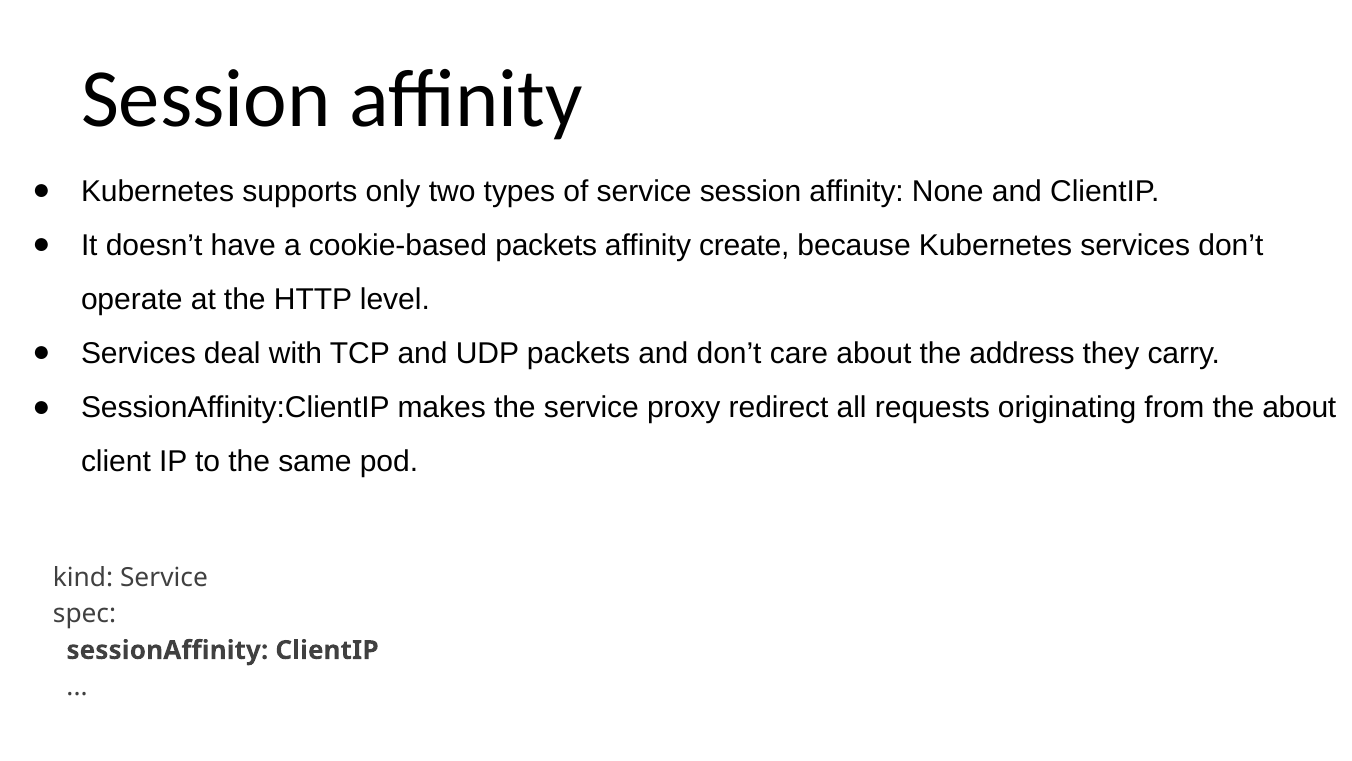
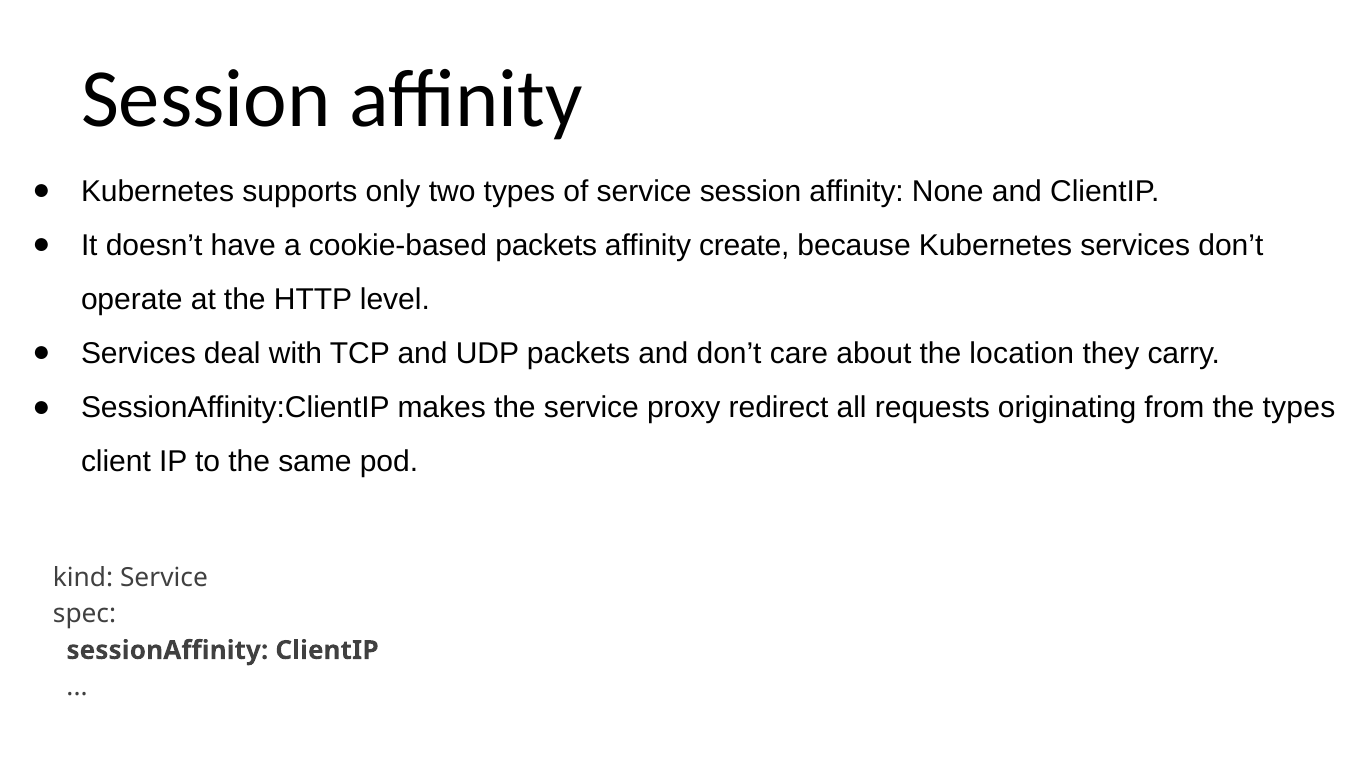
address: address -> location (1022, 354)
the about: about -> types (1299, 408)
